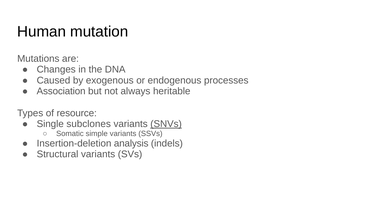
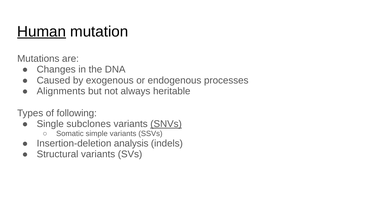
Human underline: none -> present (42, 32)
Association: Association -> Alignments (61, 91)
resource: resource -> following (77, 113)
